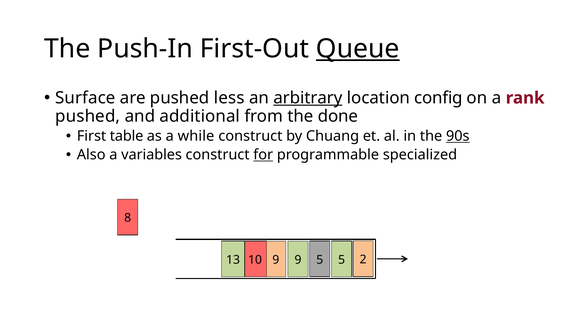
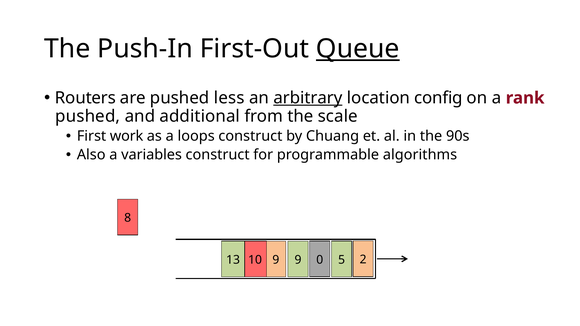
Surface: Surface -> Routers (85, 98)
done: done -> scale (338, 116)
table: table -> work (127, 136)
while: while -> loops (196, 136)
90s underline: present -> none (458, 136)
for underline: present -> none (263, 155)
specialized: specialized -> algorithms (420, 155)
9 5: 5 -> 0 (320, 260)
